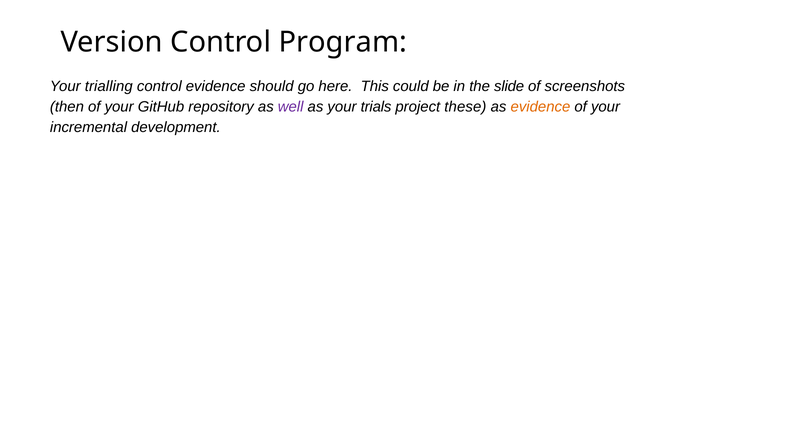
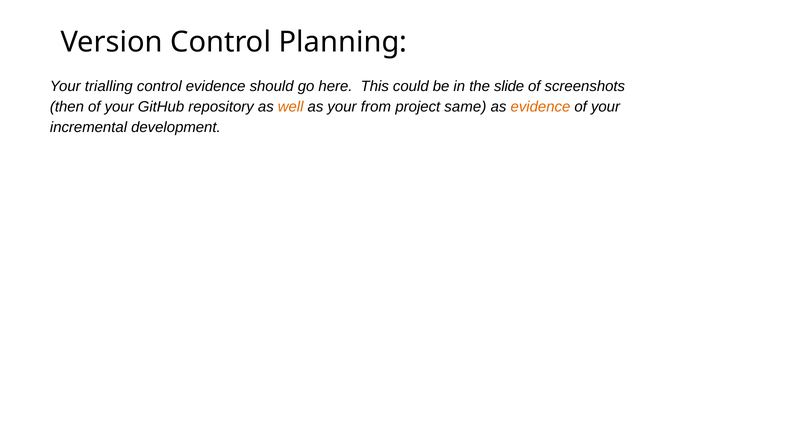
Program: Program -> Planning (343, 42)
well colour: purple -> orange (291, 107)
trials: trials -> from (376, 107)
these: these -> same (465, 107)
